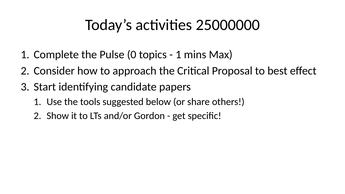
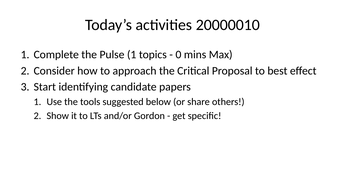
25000000: 25000000 -> 20000010 (228, 25)
Pulse 0: 0 -> 1 (132, 55)
1: 1 -> 0 (178, 55)
